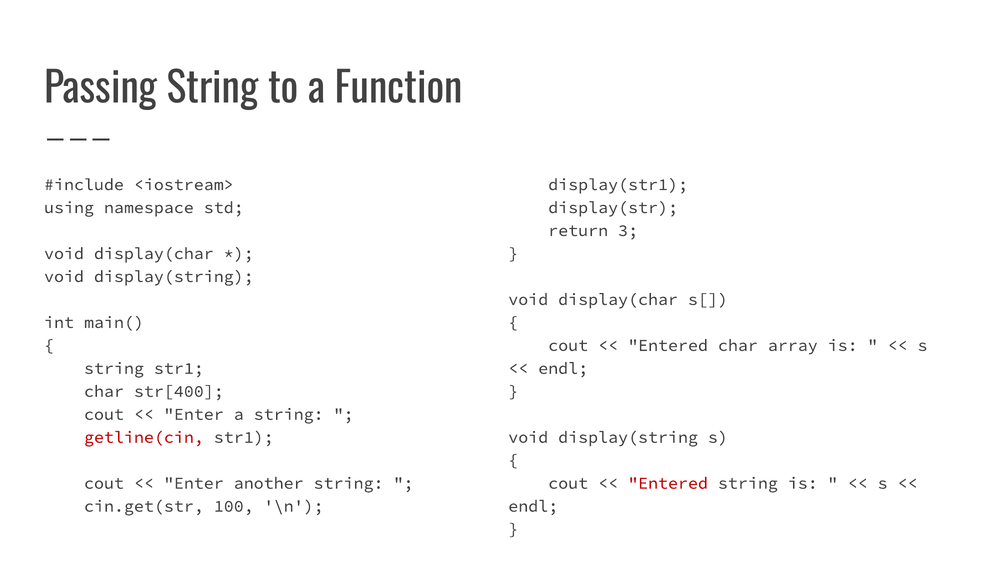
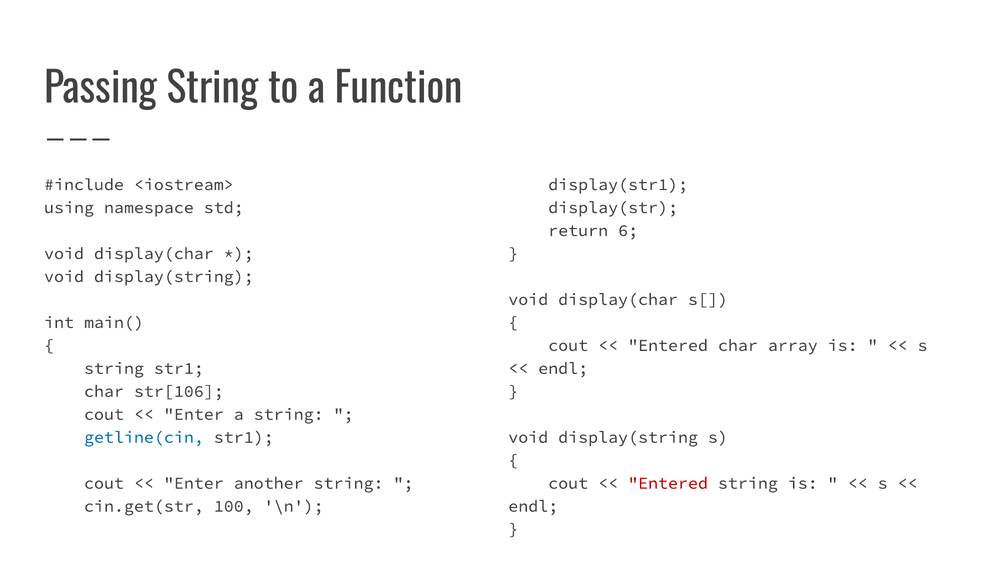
3: 3 -> 6 (628, 231)
str[400: str[400 -> str[106 (179, 391)
getline(cin colour: red -> blue (144, 437)
